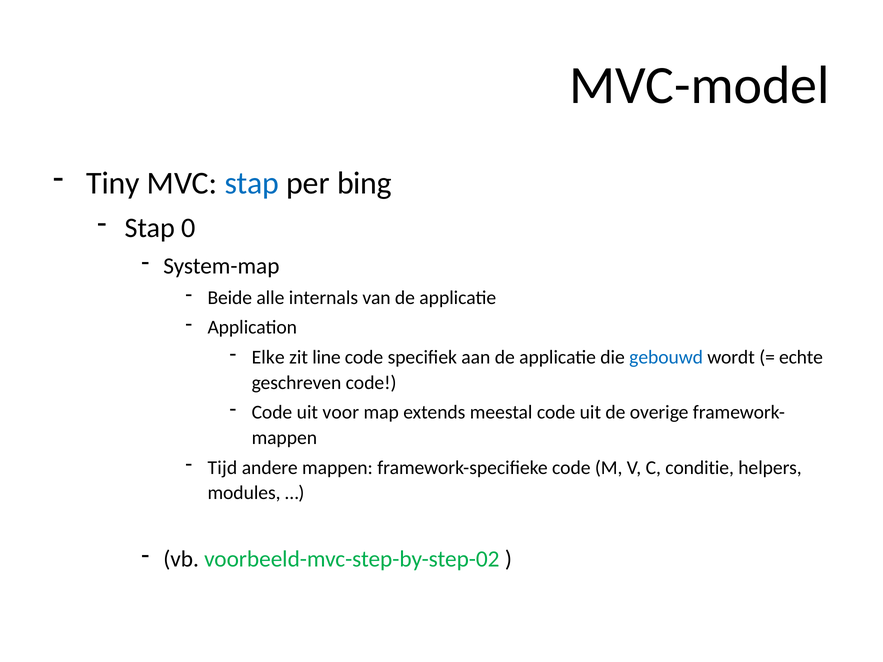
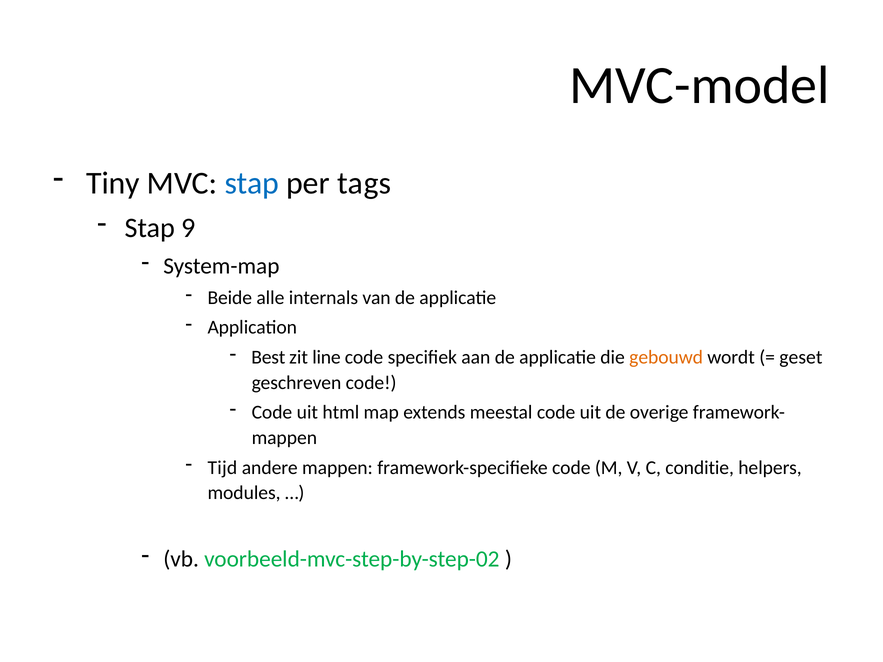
bing: bing -> tags (364, 183)
0: 0 -> 9 (189, 228)
Elke: Elke -> Best (268, 357)
gebouwd colour: blue -> orange (666, 357)
echte: echte -> geset (801, 357)
voor: voor -> html (341, 413)
